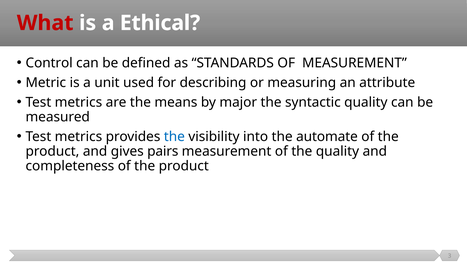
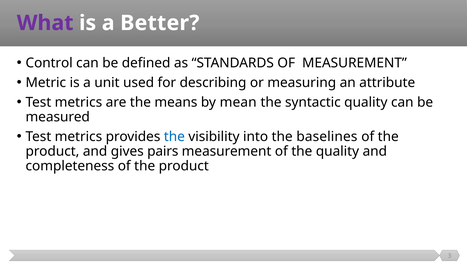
What colour: red -> purple (45, 23)
Ethical: Ethical -> Better (160, 23)
major: major -> mean (238, 102)
automate: automate -> baselines (327, 136)
